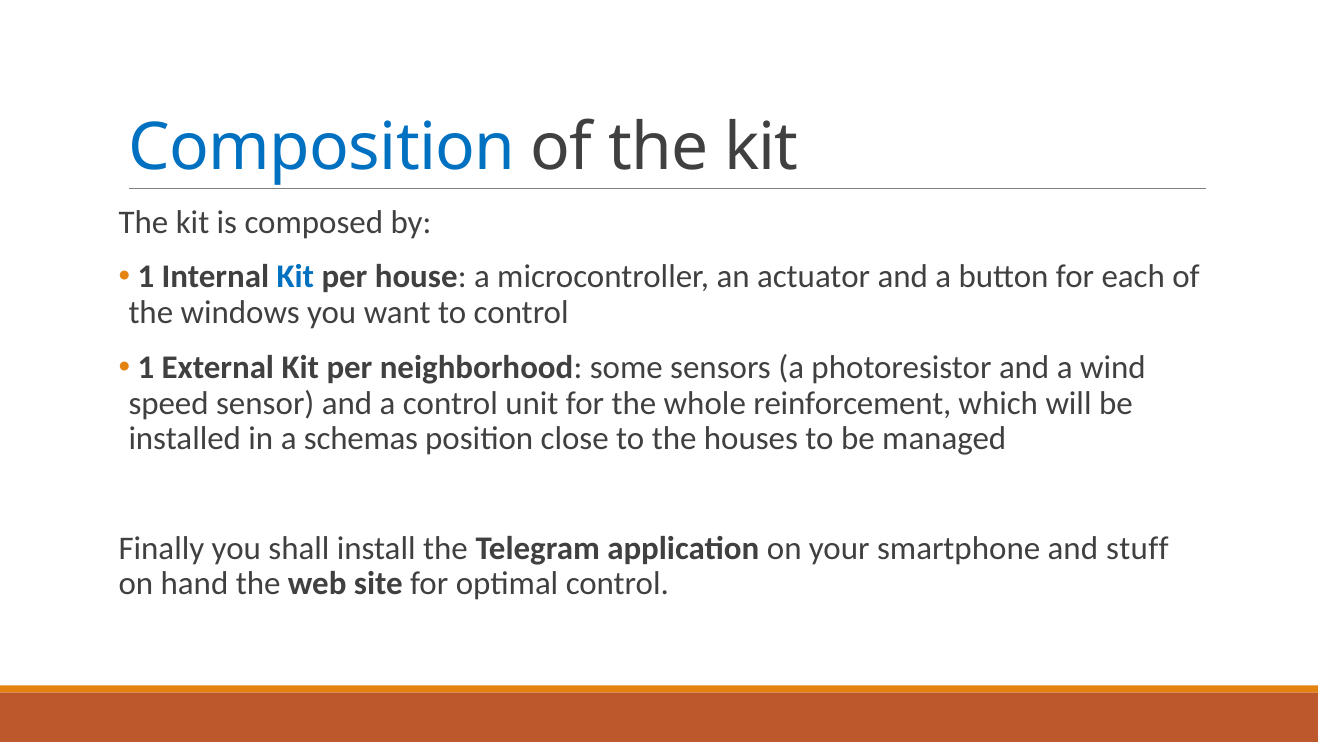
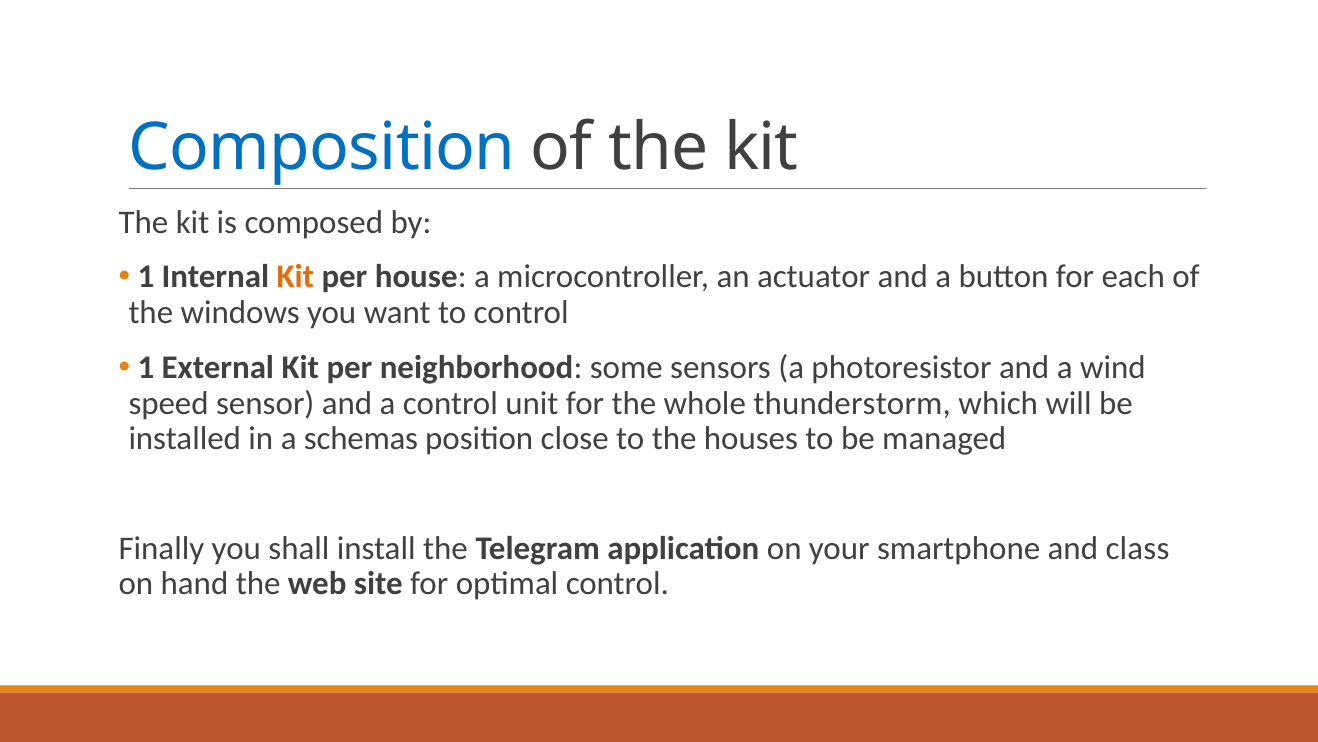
Kit colour: blue -> orange (295, 277)
reinforcement: reinforcement -> thunderstorm (852, 403)
stuff: stuff -> class (1137, 548)
